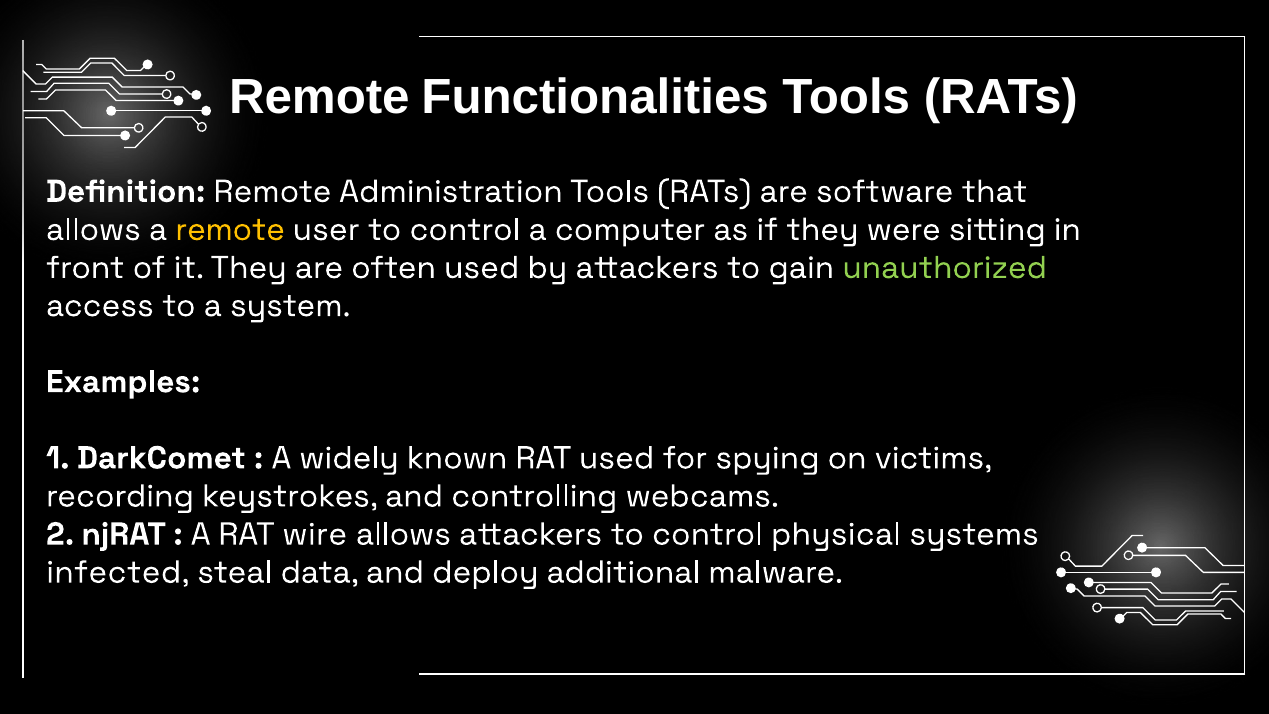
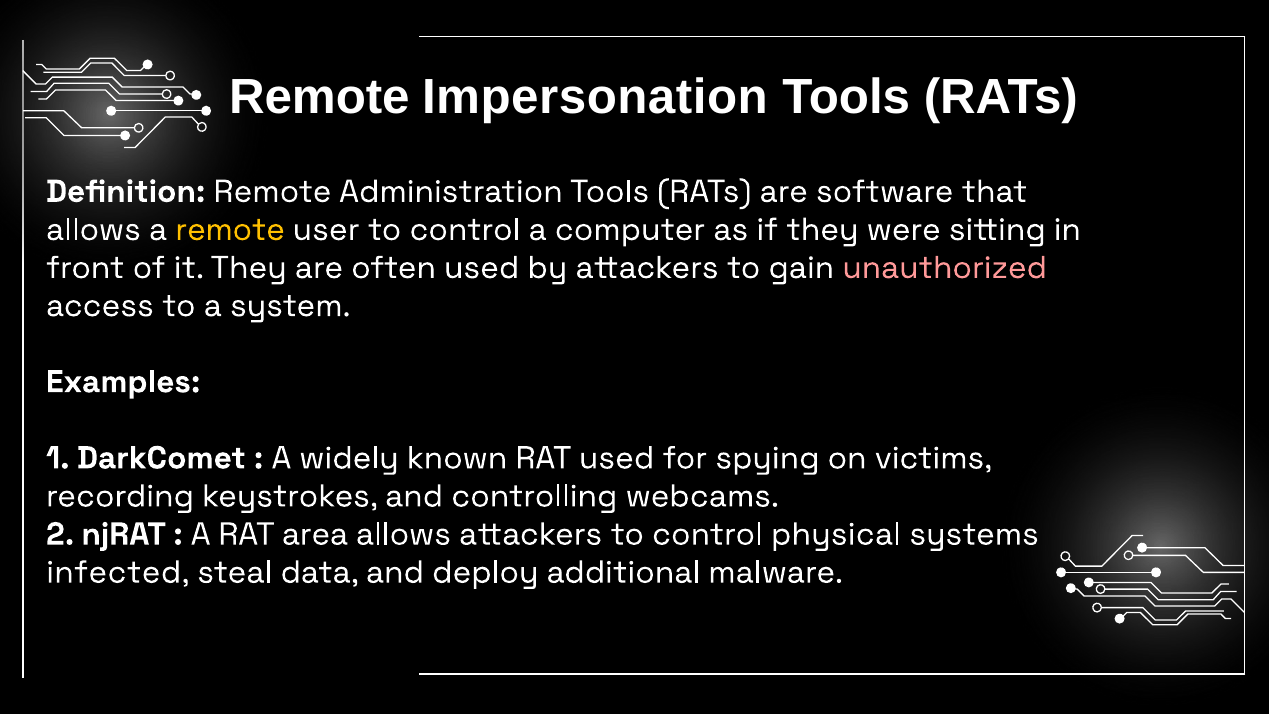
Functionalities: Functionalities -> Impersonation (595, 97)
unauthorized colour: light green -> pink (945, 267)
wire: wire -> area (315, 534)
